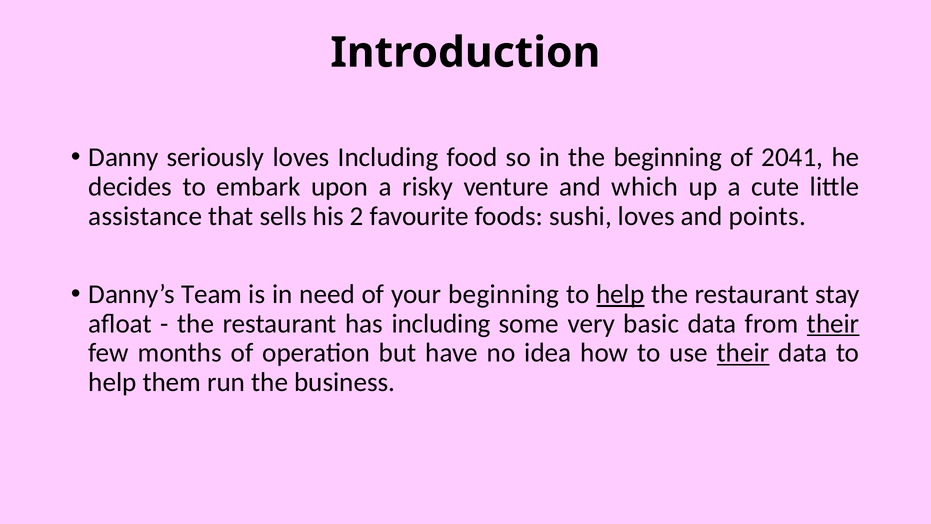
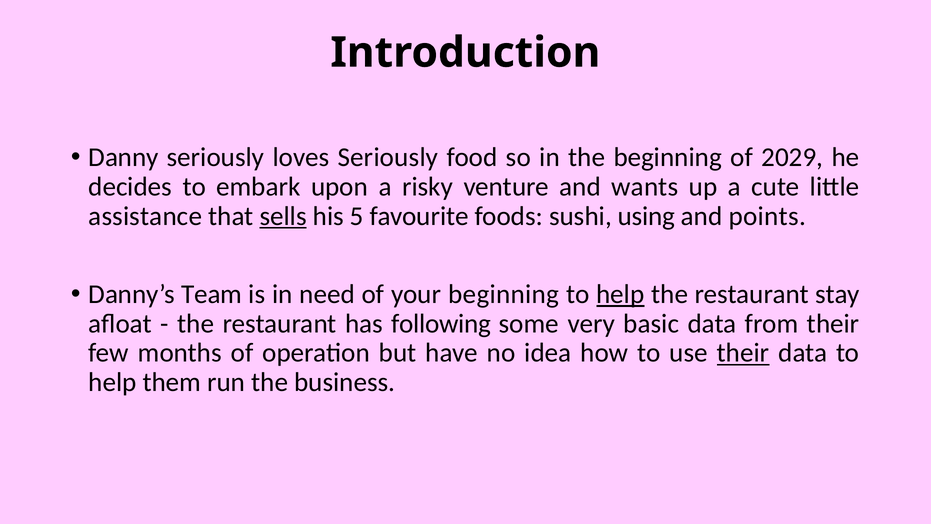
loves Including: Including -> Seriously (388, 157)
2041: 2041 -> 2029 (792, 157)
which: which -> wants (645, 187)
sells underline: none -> present (283, 216)
2: 2 -> 5 (357, 216)
sushi loves: loves -> using (647, 216)
has including: including -> following (441, 323)
their underline: present -> none (833, 323)
